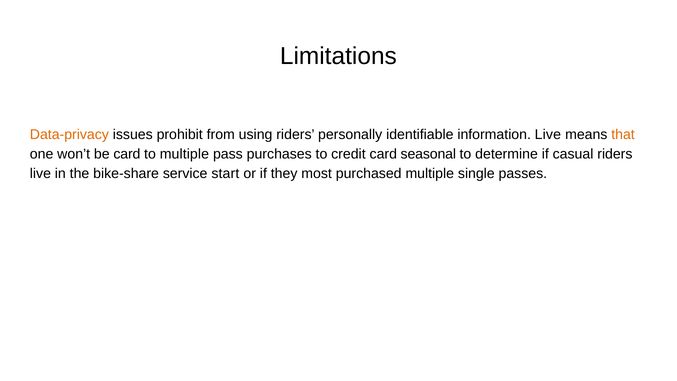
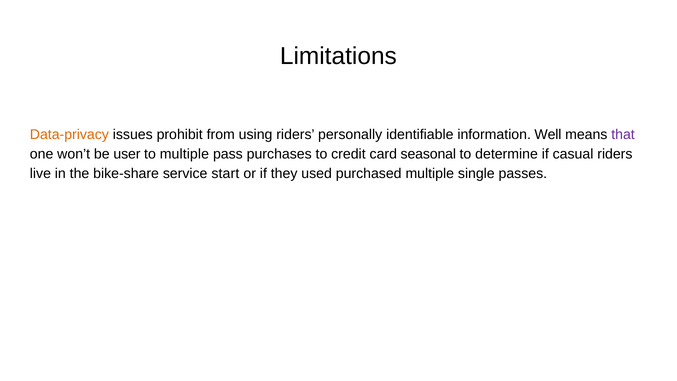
information Live: Live -> Well (548, 135)
that colour: orange -> purple (623, 135)
be card: card -> user (127, 154)
most: most -> used (317, 173)
